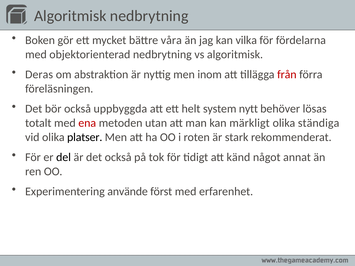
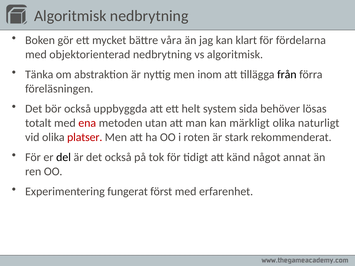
vilka: vilka -> klart (246, 40)
Deras: Deras -> Tänka (39, 75)
från colour: red -> black (287, 75)
nytt: nytt -> sida (248, 109)
ständiga: ständiga -> naturligt (319, 123)
platser colour: black -> red (85, 137)
använde: använde -> fungerat (128, 192)
